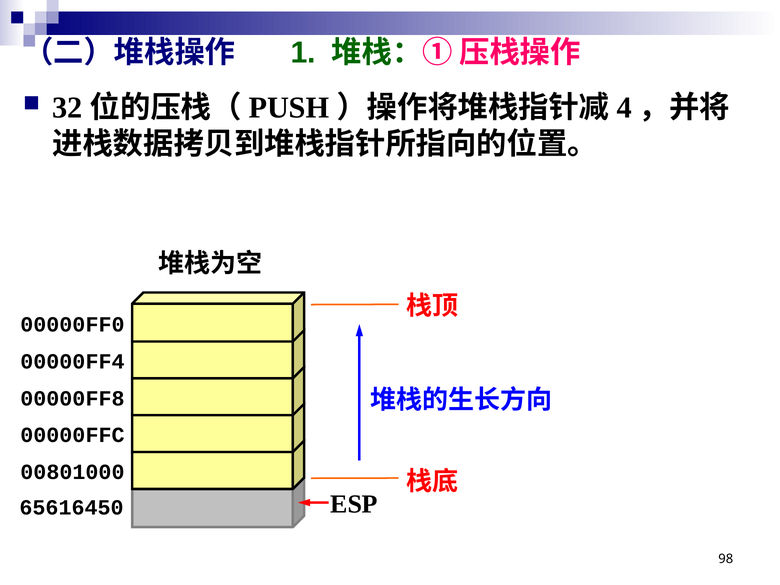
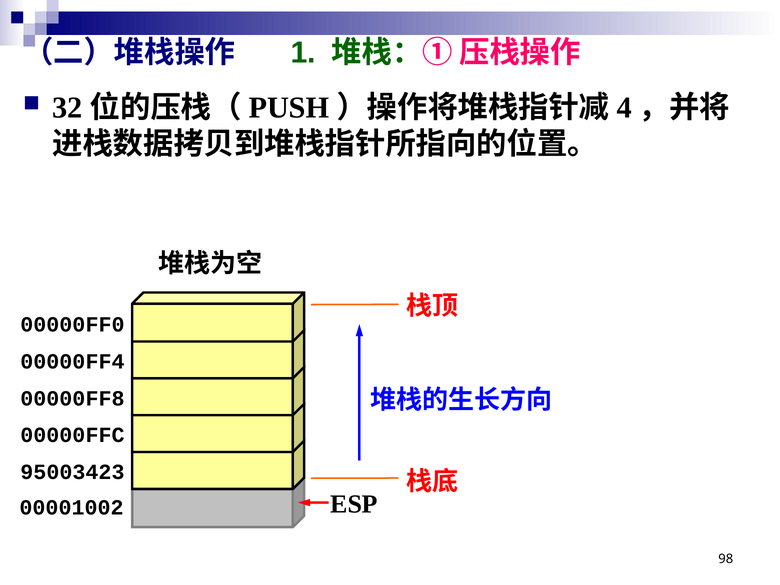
00801000: 00801000 -> 95003423 (72, 472)
65616450: 65616450 -> 00001002 (72, 507)
